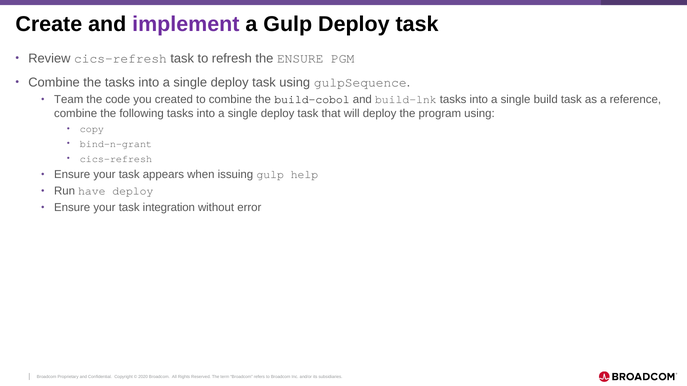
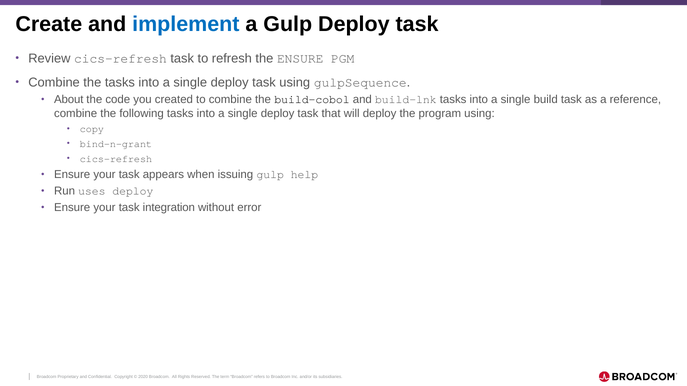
implement colour: purple -> blue (186, 24)
Team: Team -> About (69, 100)
have: have -> uses (92, 191)
